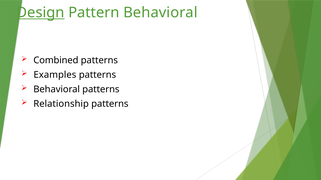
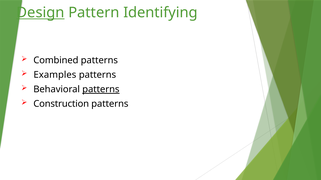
Pattern Behavioral: Behavioral -> Identifying (160, 13)
patterns underline: none -> present (101, 90)
Relationship: Relationship -> Construction (61, 104)
